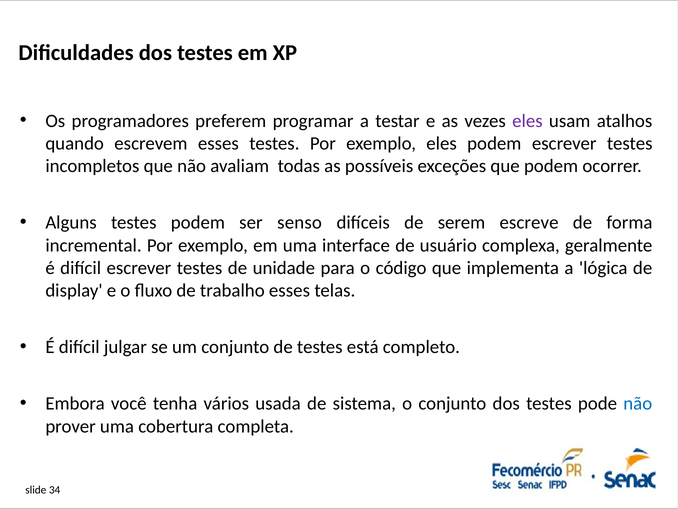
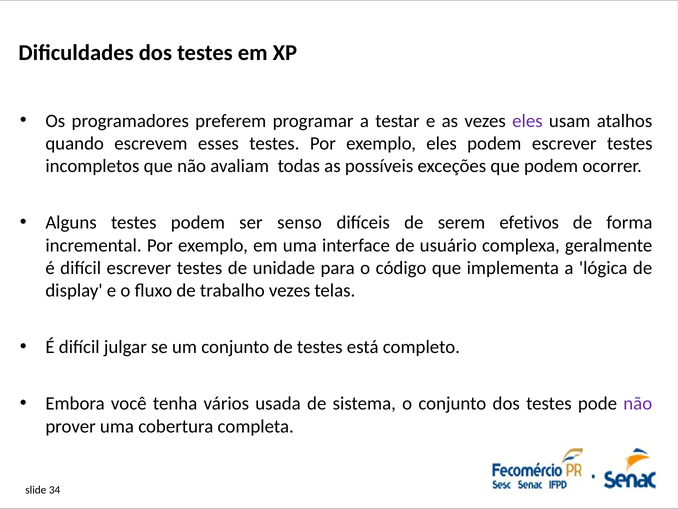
escreve: escreve -> efetivos (529, 222)
trabalho esses: esses -> vezes (290, 290)
não colour: blue -> purple (638, 403)
